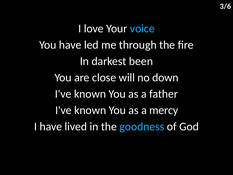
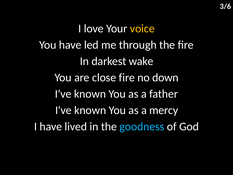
voice colour: light blue -> yellow (142, 28)
been: been -> wake (141, 61)
close will: will -> fire (127, 77)
